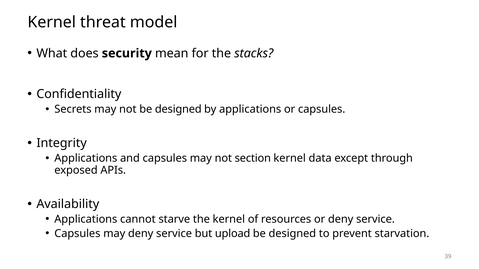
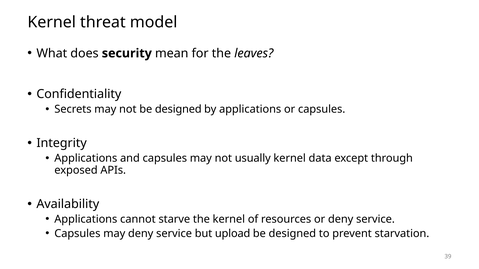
stacks: stacks -> leaves (254, 53)
section: section -> usually (253, 159)
